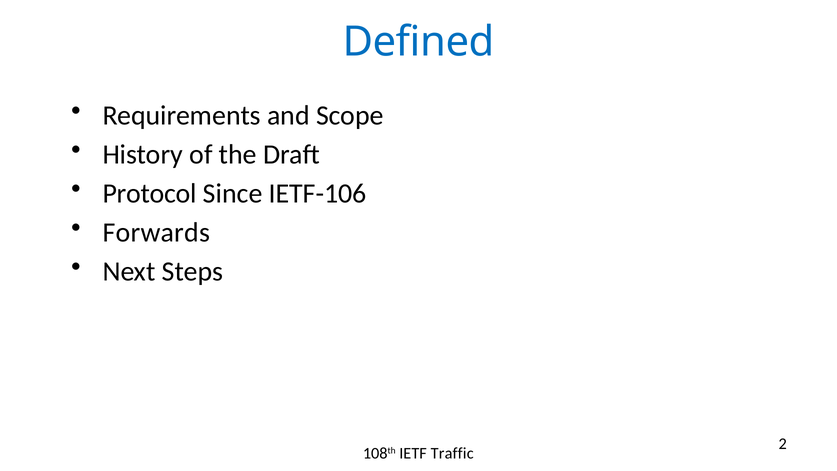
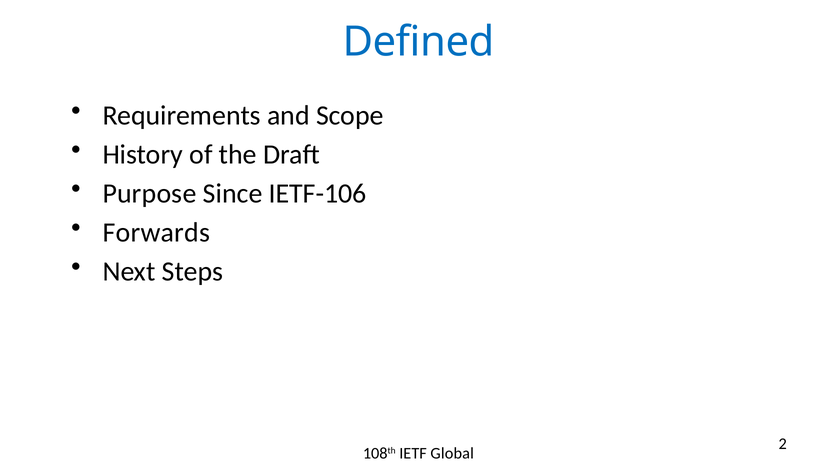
Protocol: Protocol -> Purpose (149, 193)
Traffic: Traffic -> Global (452, 453)
